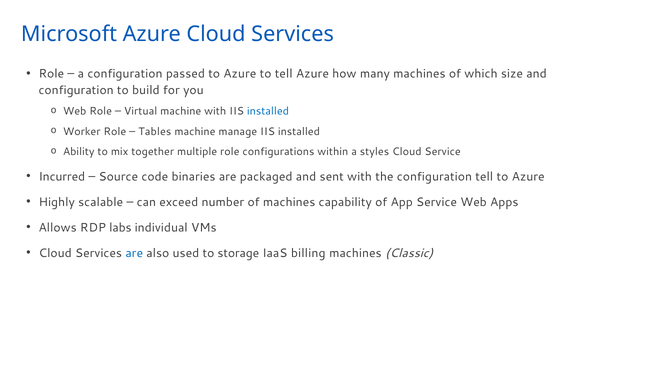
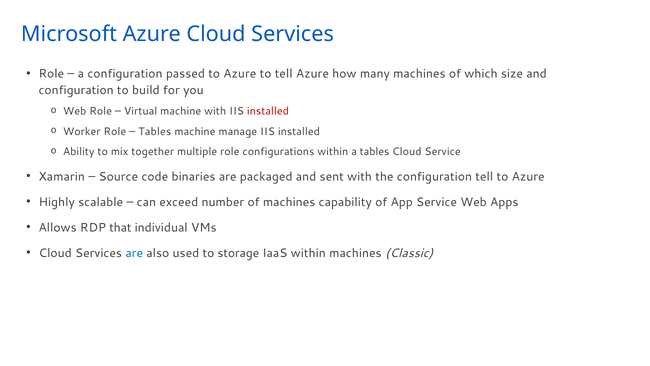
installed colour: blue -> red (268, 111)
a styles: styles -> tables (375, 152)
Incurred: Incurred -> Xamarin (62, 176)
labs: labs -> that (120, 227)
IaaS billing: billing -> within (308, 253)
